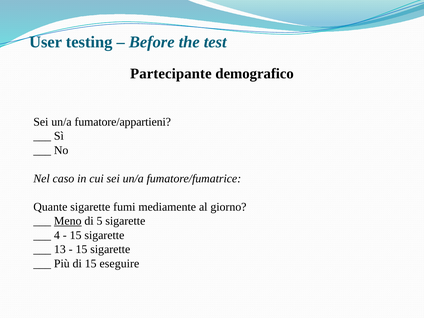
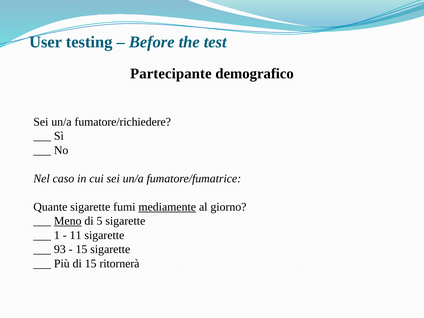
fumatore/appartieni: fumatore/appartieni -> fumatore/richiedere (123, 122)
mediamente underline: none -> present (167, 207)
4: 4 -> 1 (57, 235)
15: 15 -> 11 (76, 235)
13: 13 -> 93 (60, 249)
eseguire: eseguire -> ritornerà (119, 263)
